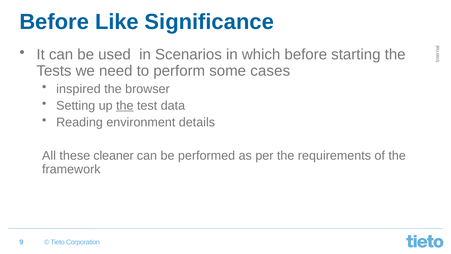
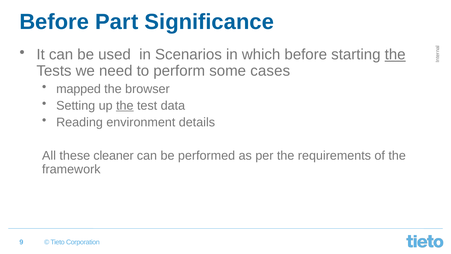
Like: Like -> Part (117, 22)
the underline: none -> present (395, 55)
inspired: inspired -> mapped (79, 89)
